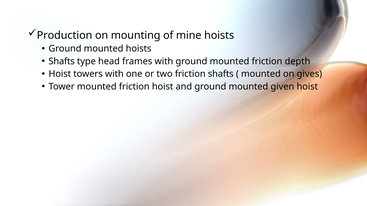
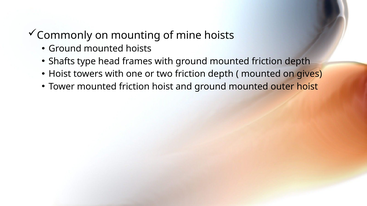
Production: Production -> Commonly (64, 35)
two friction shafts: shafts -> depth (221, 74)
given: given -> outer (282, 87)
